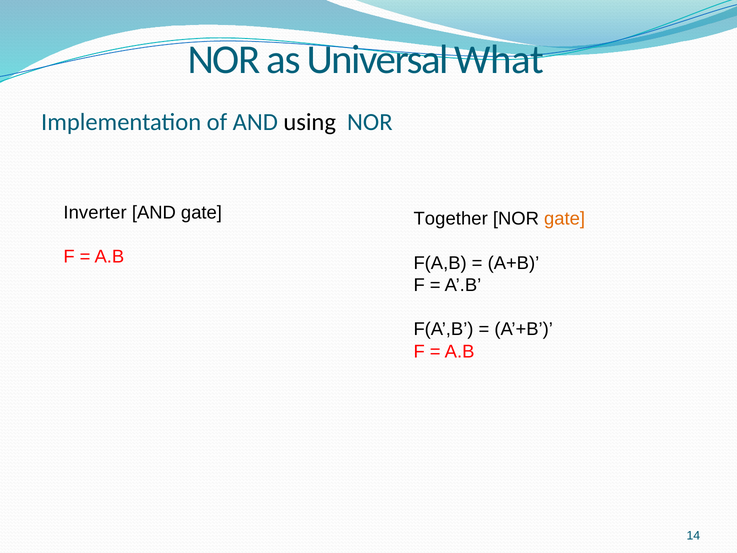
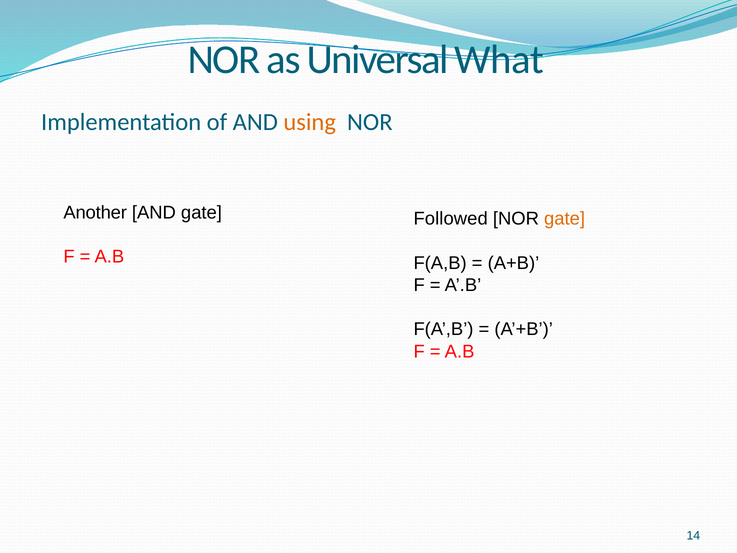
using colour: black -> orange (310, 122)
Inverter: Inverter -> Another (95, 212)
Together: Together -> Followed (451, 219)
